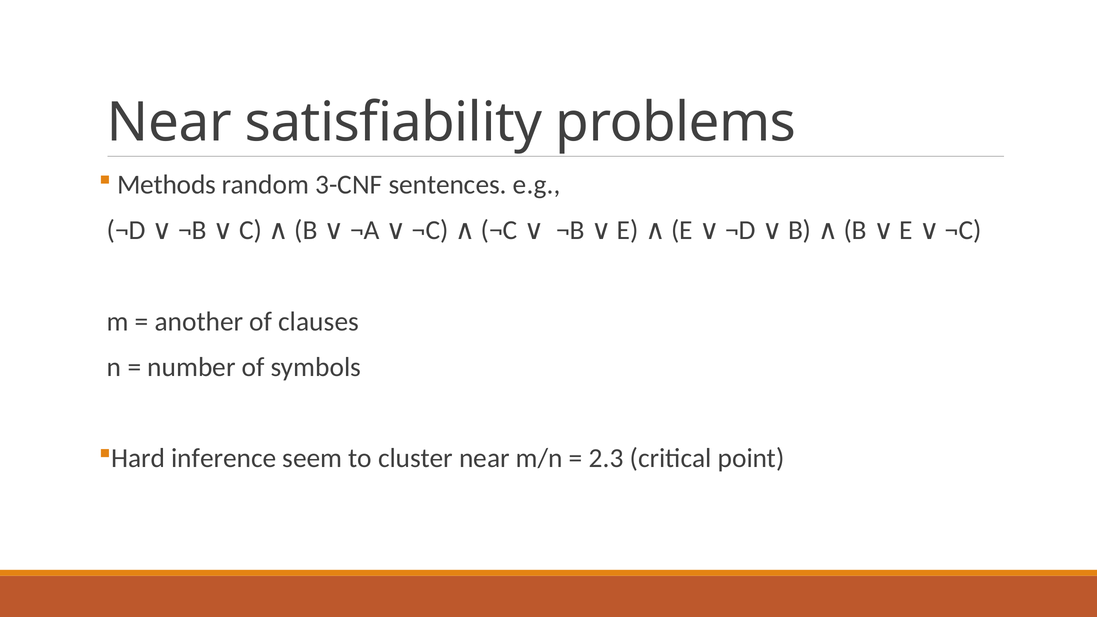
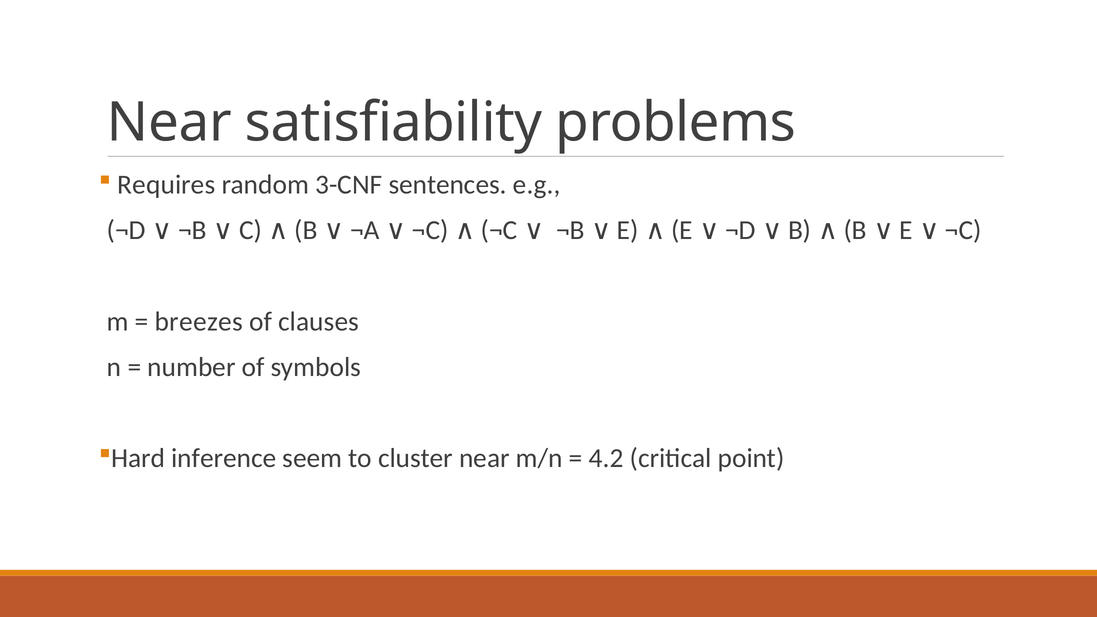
Methods: Methods -> Requires (166, 185)
another: another -> breezes (199, 322)
2.3: 2.3 -> 4.2 (606, 458)
